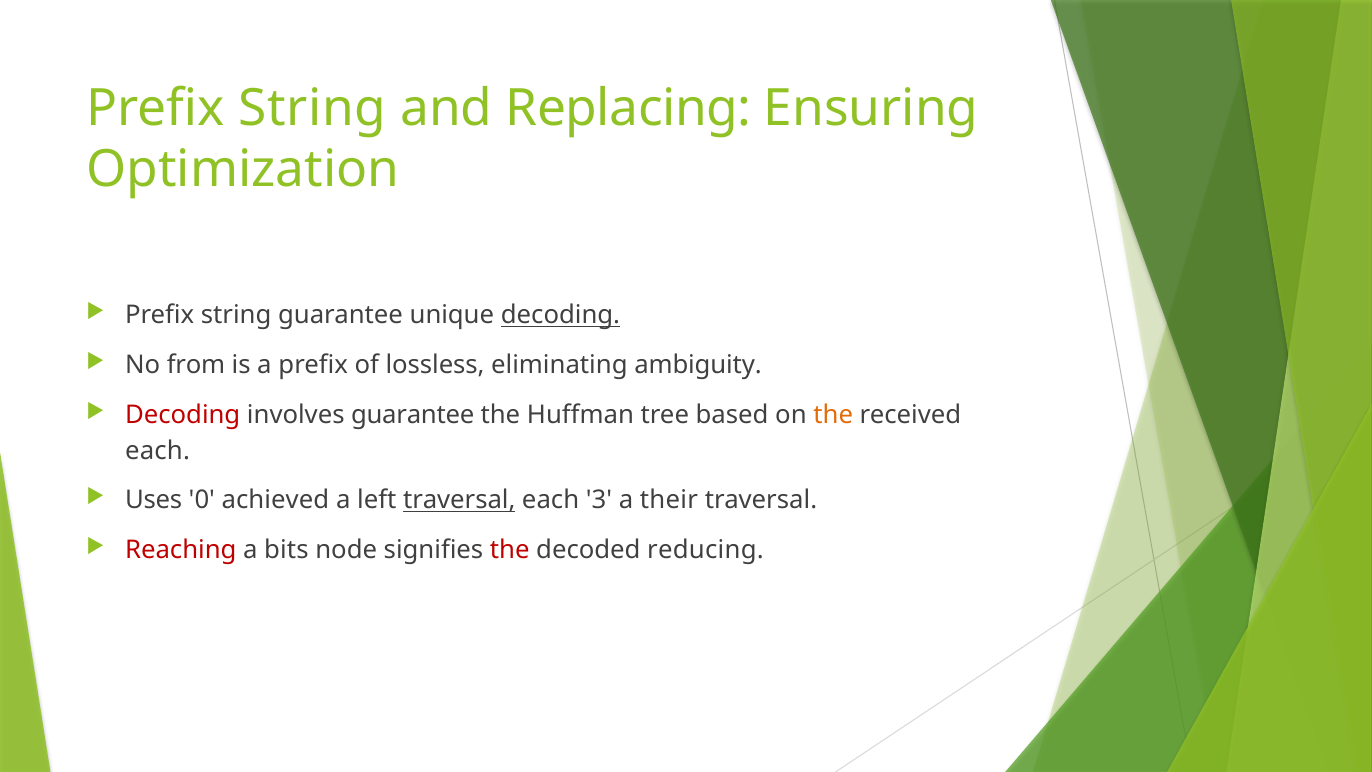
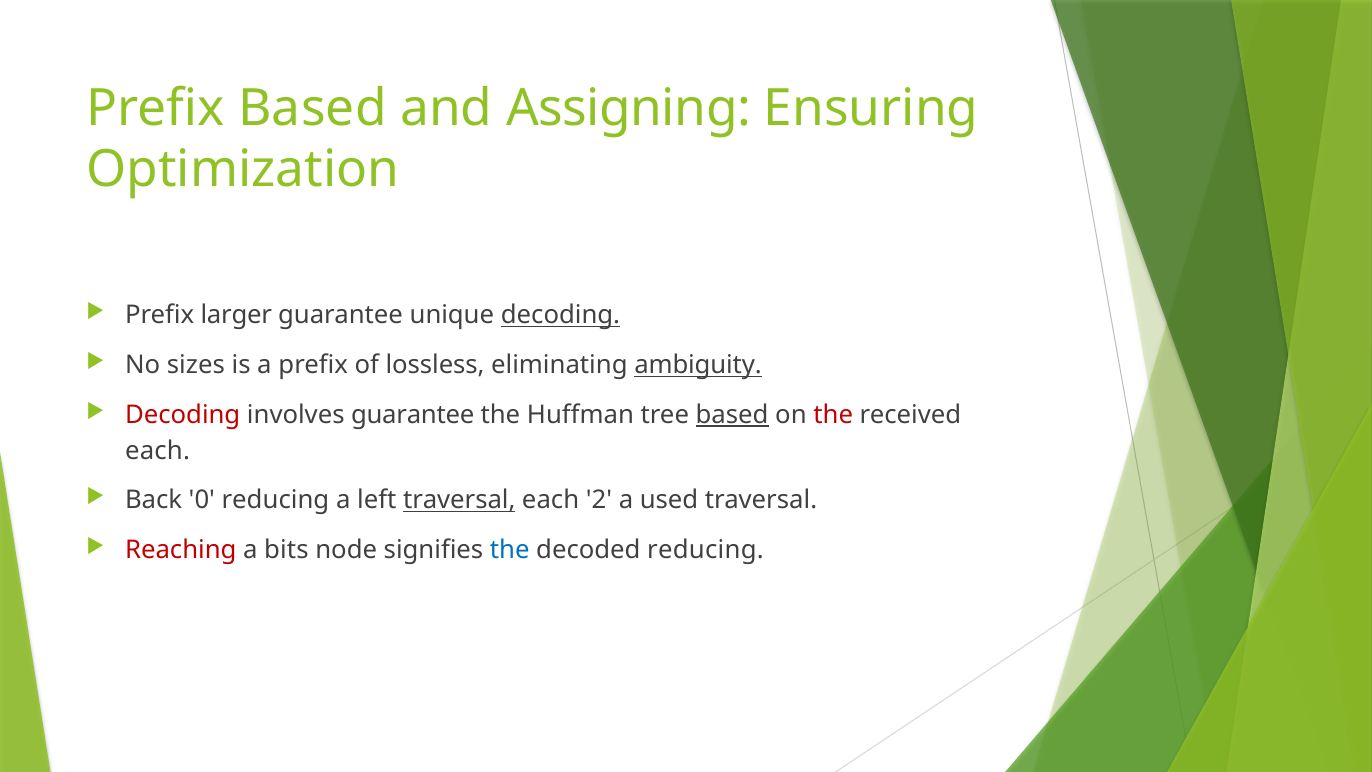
String: String -> Based (313, 108)
Replacing: Replacing -> Assigning (629, 108)
string: string -> larger (236, 315)
from: from -> sizes (196, 365)
ambiguity underline: none -> present (698, 365)
based underline: none -> present (732, 415)
the colour: orange -> red (833, 415)
Uses: Uses -> Back (154, 500)
0 achieved: achieved -> reducing (275, 500)
3: 3 -> 2 (599, 500)
their: their -> used (669, 500)
the colour: red -> blue (510, 550)
